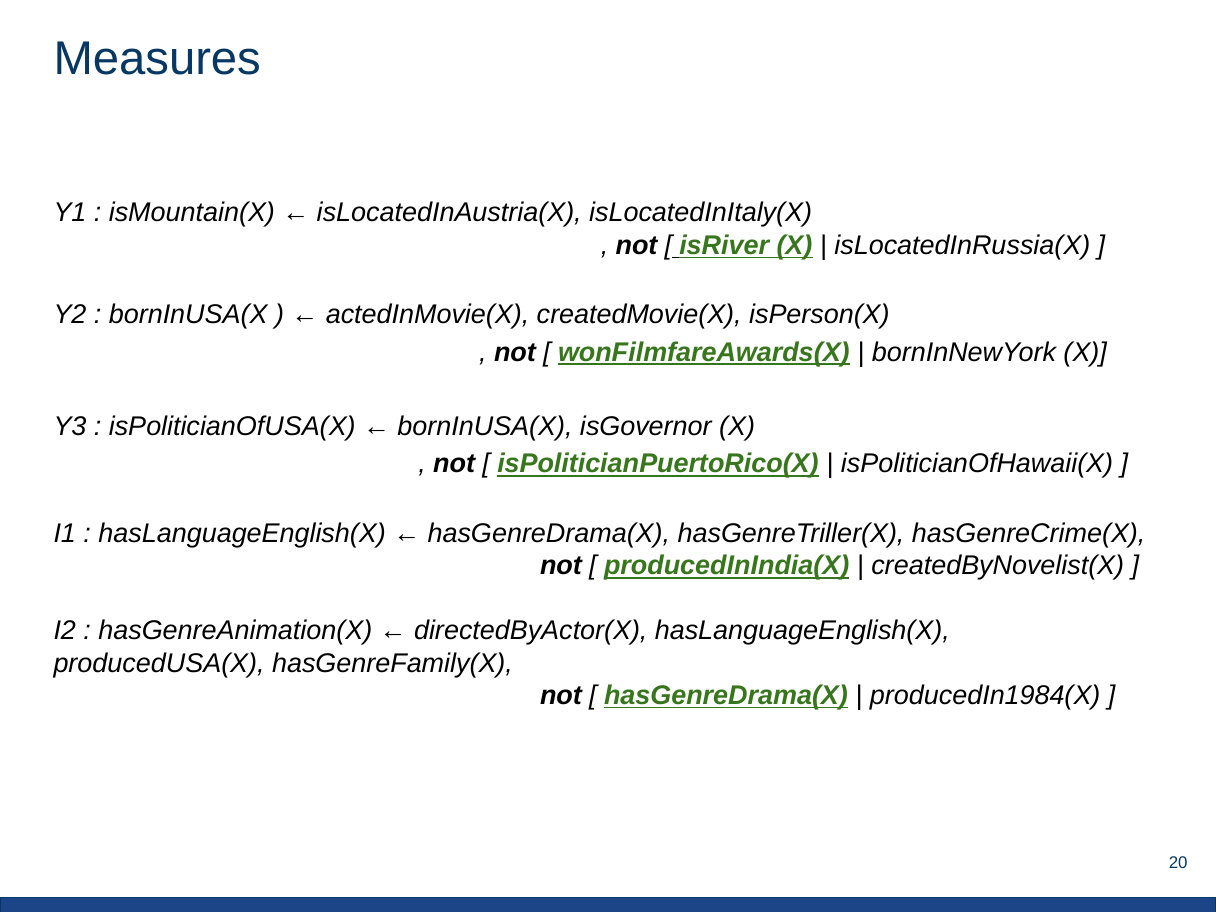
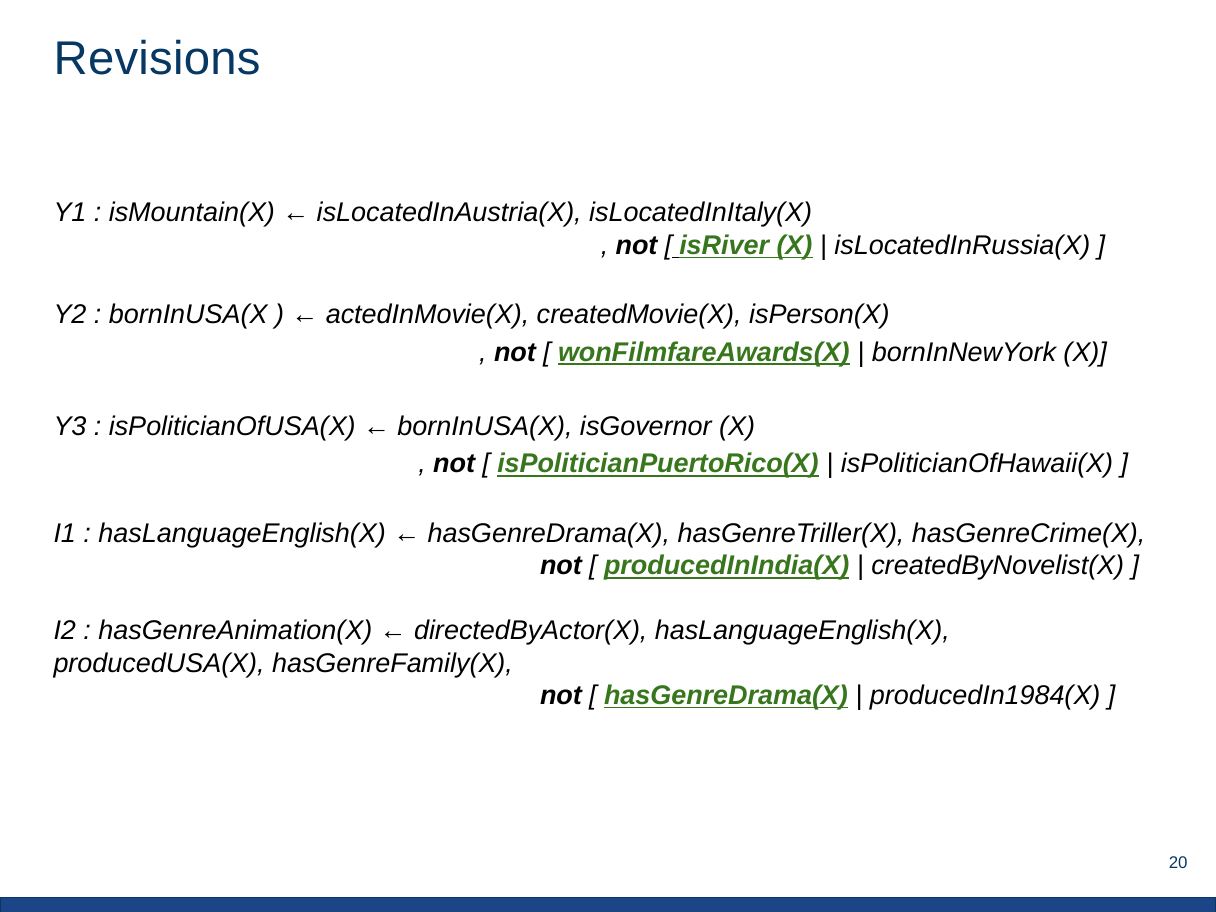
Measures: Measures -> Revisions (157, 58)
